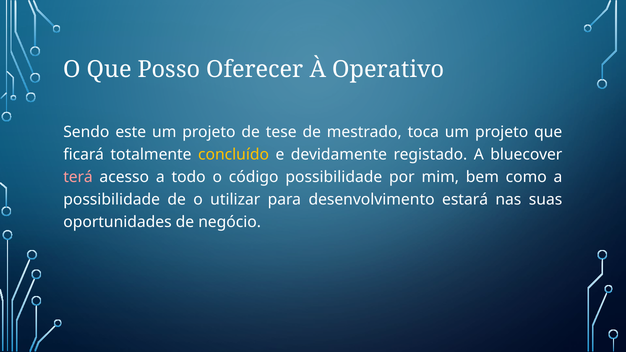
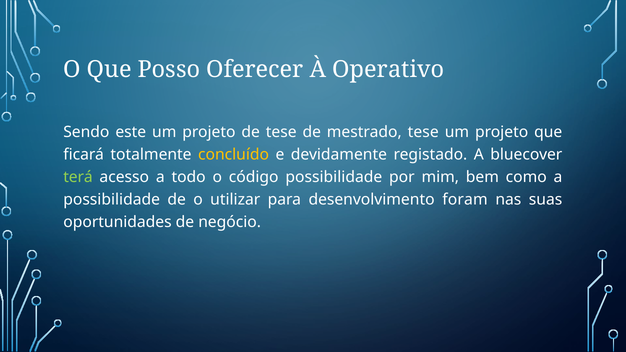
mestrado toca: toca -> tese (423, 132)
terá colour: pink -> light green (78, 177)
estará: estará -> foram (465, 200)
